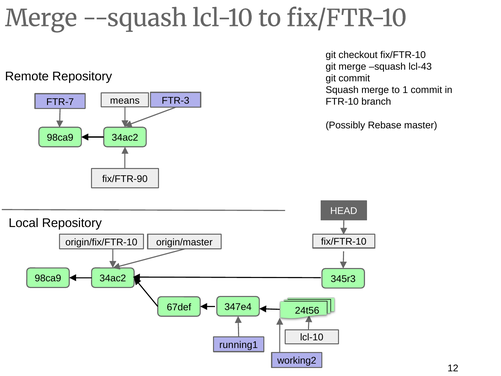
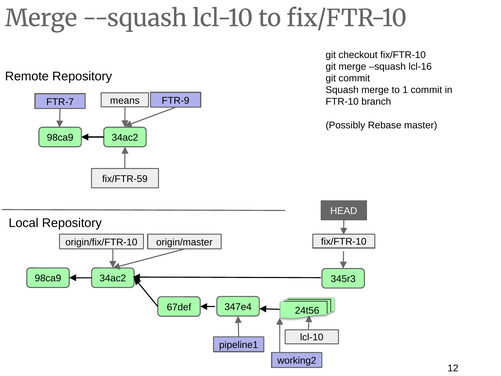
lcl-43: lcl-43 -> lcl-16 (420, 67)
FTR-3: FTR-3 -> FTR-9 (176, 100)
fix/FTR-90: fix/FTR-90 -> fix/FTR-59 (125, 179)
running1: running1 -> pipeline1 (239, 345)
